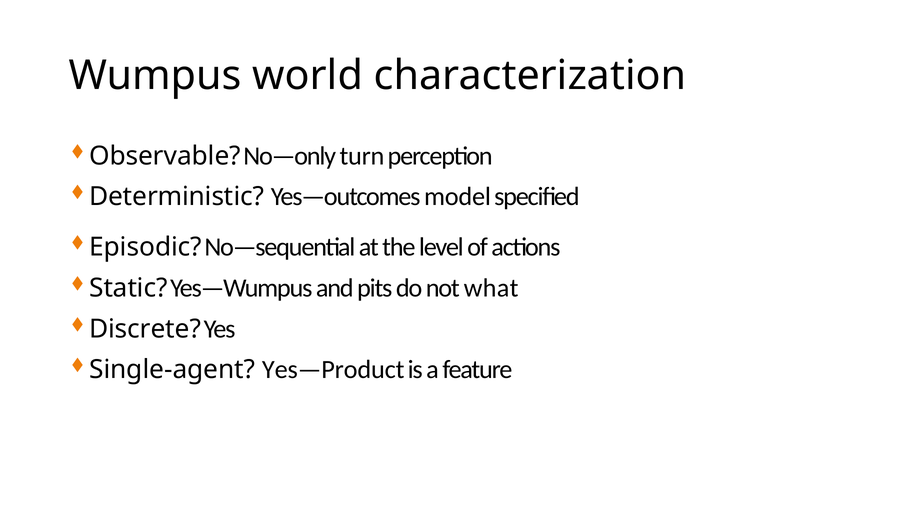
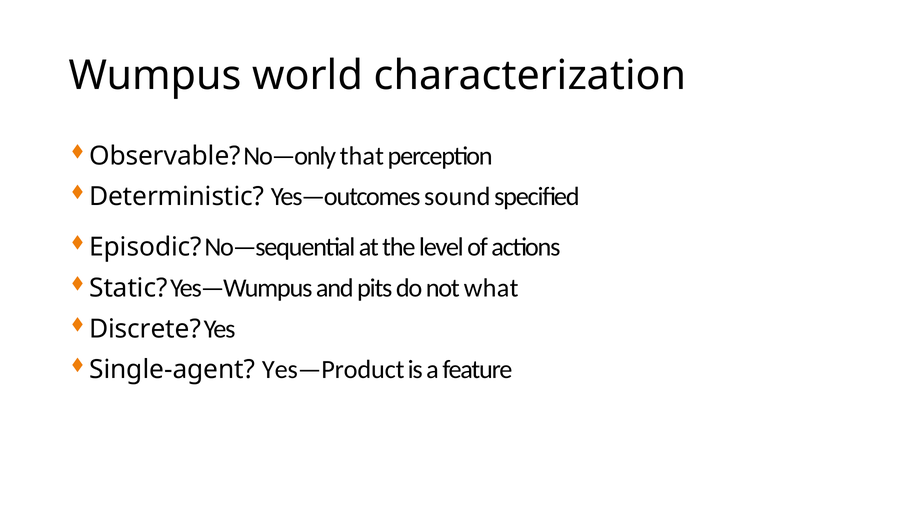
turn: turn -> that (362, 156)
model: model -> sound (457, 197)
